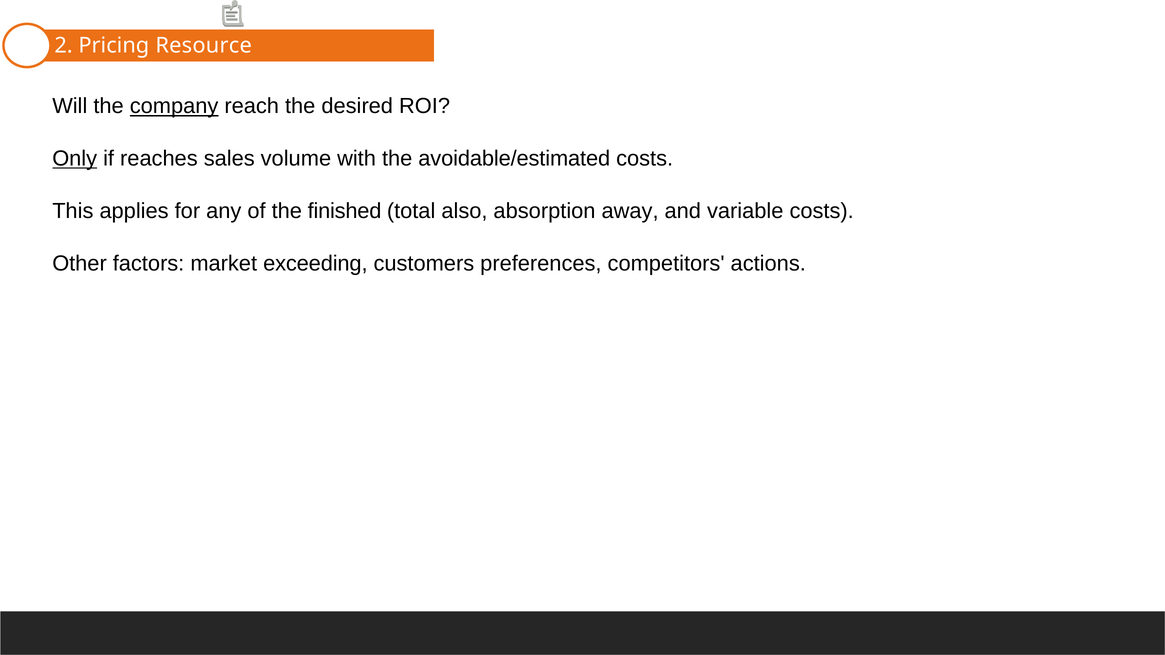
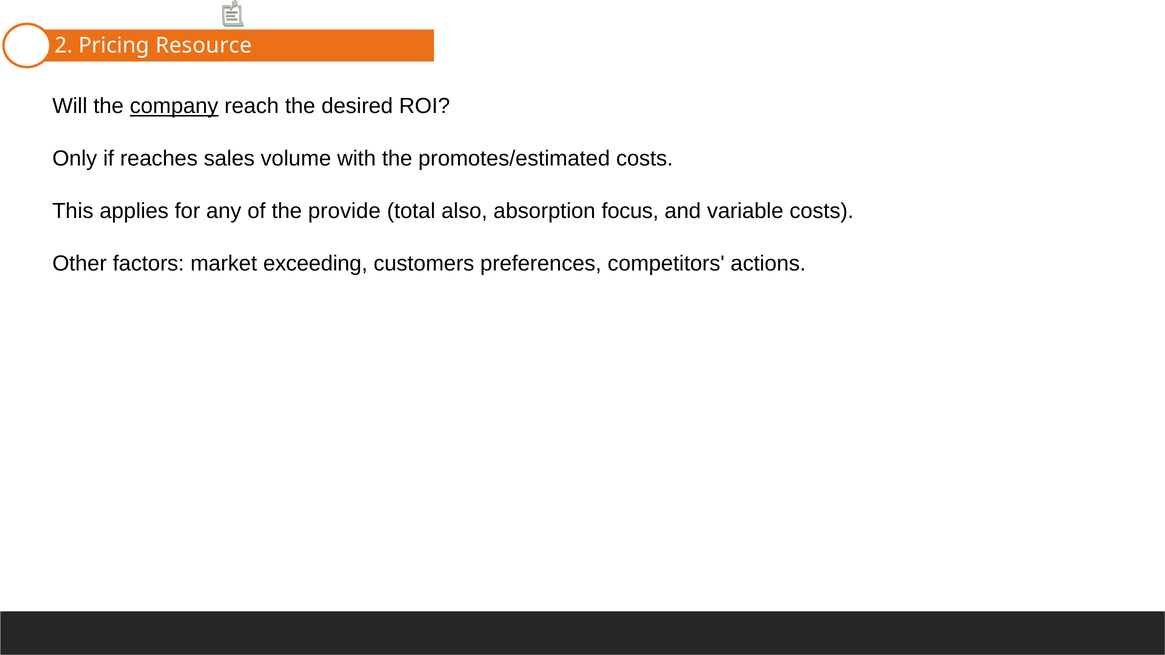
Only underline: present -> none (75, 159)
avoidable/estimated: avoidable/estimated -> promotes/estimated (514, 159)
finished: finished -> provide (344, 211)
away: away -> focus (630, 211)
